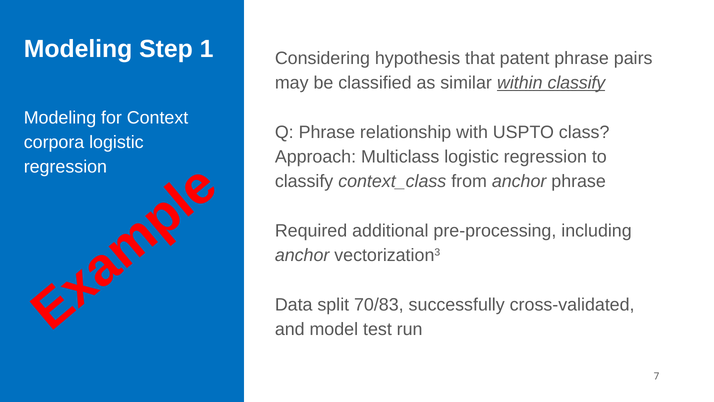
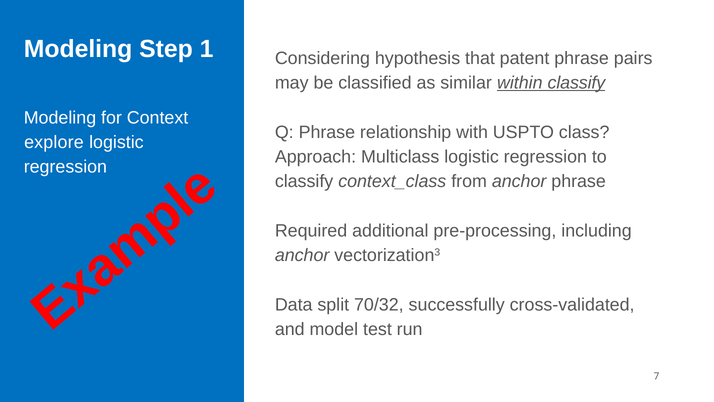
corpora: corpora -> explore (54, 142)
70/83: 70/83 -> 70/32 (379, 304)
